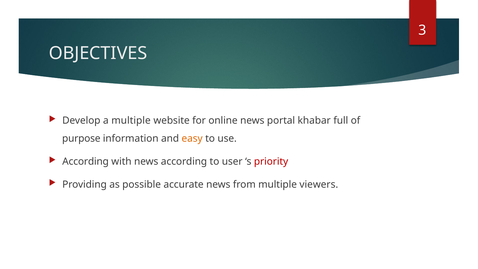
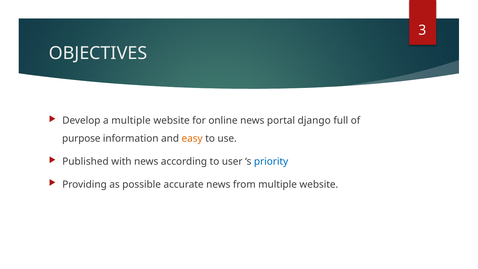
khabar: khabar -> django (314, 121)
According: According -> Published (86, 161)
priority colour: red -> blue (271, 161)
from multiple viewers: viewers -> website (319, 184)
